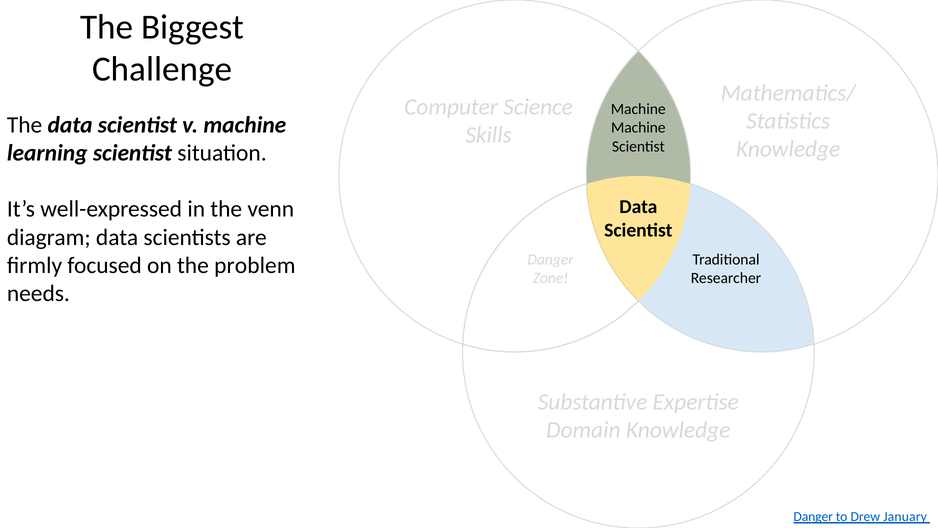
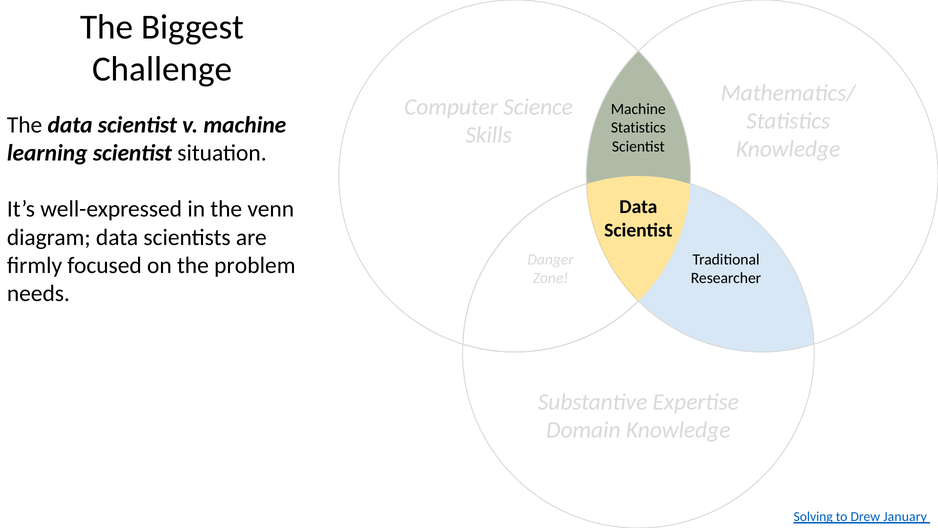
Machine: Machine -> Statistics (638, 128)
Danger: Danger -> Solving (813, 517)
